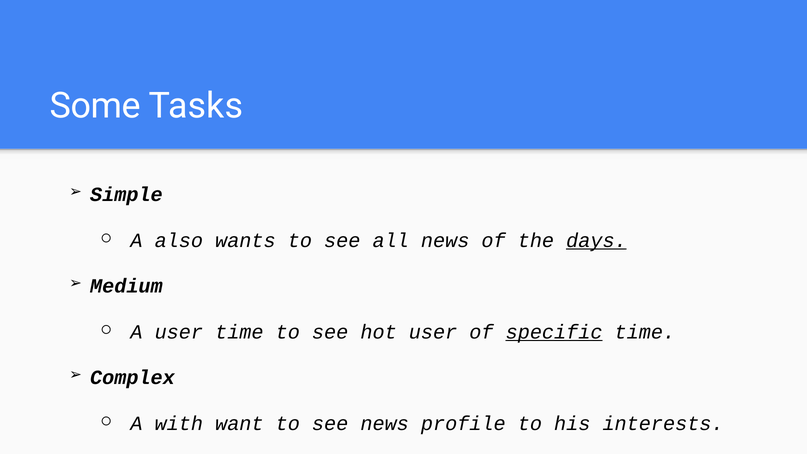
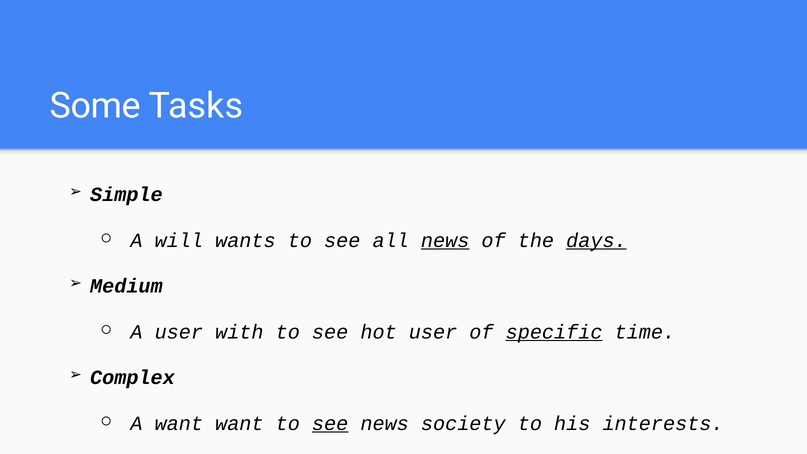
also: also -> will (179, 240)
news underline: none -> present (445, 240)
user time: time -> with (239, 332)
A with: with -> want (179, 423)
see underline: none -> present (330, 423)
profile: profile -> society (463, 423)
